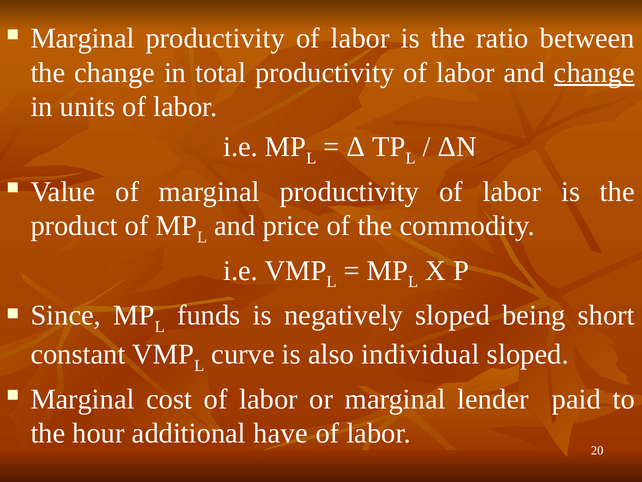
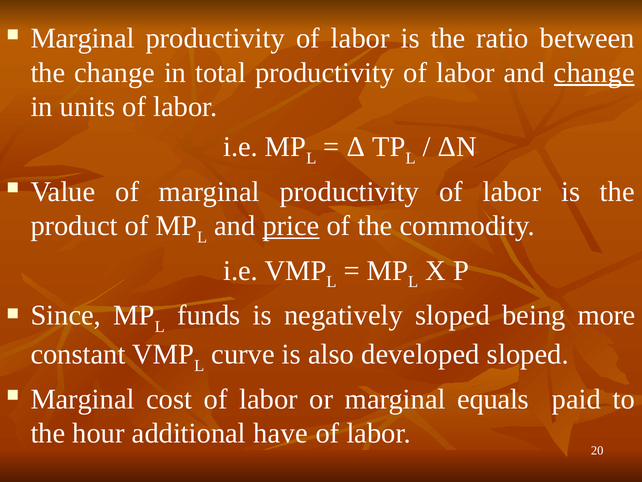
price underline: none -> present (291, 226)
short: short -> more (606, 315)
individual: individual -> developed (420, 354)
lender: lender -> equals (493, 399)
